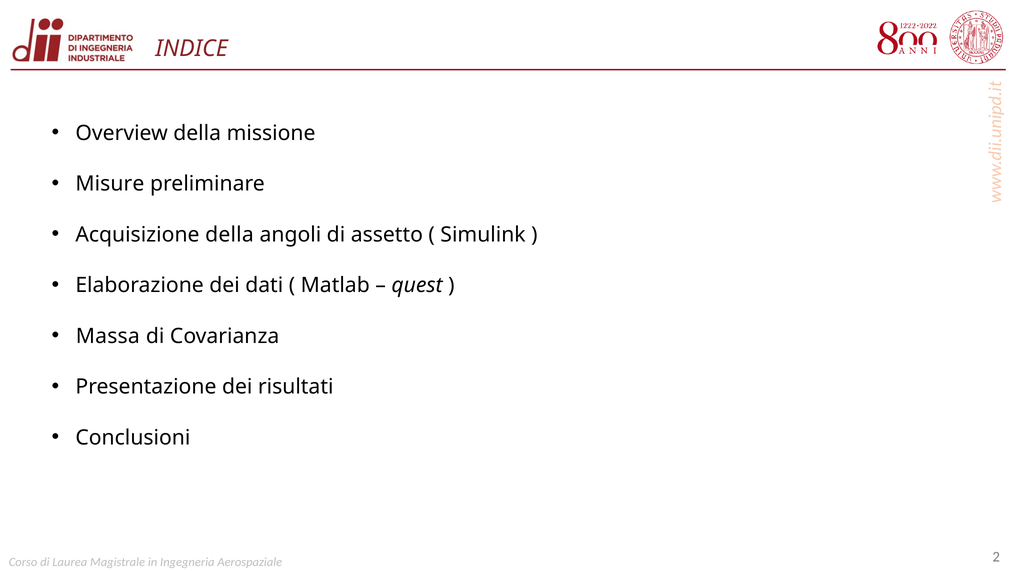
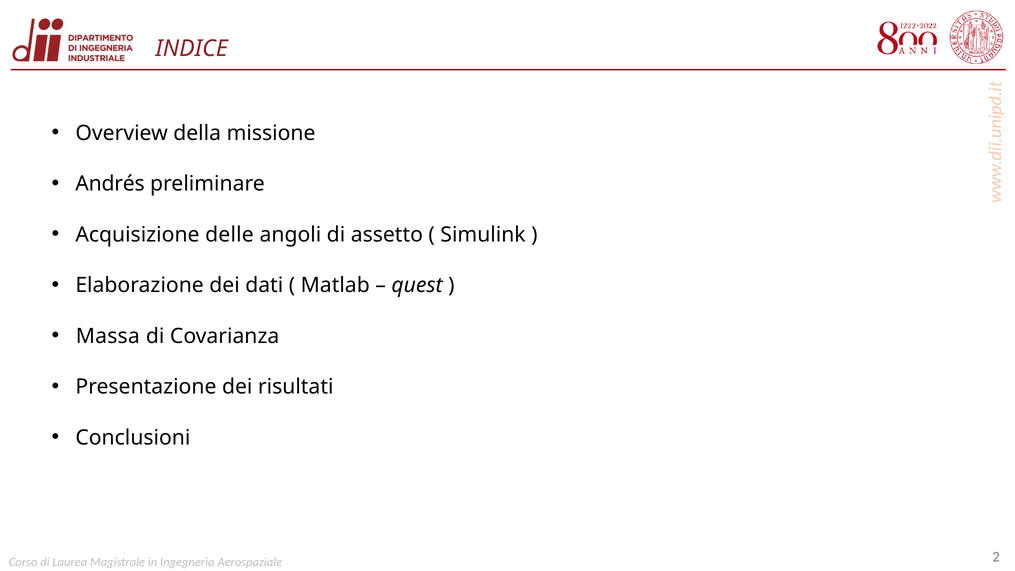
Misure: Misure -> Andrés (110, 184)
Acquisizione della: della -> delle (229, 235)
